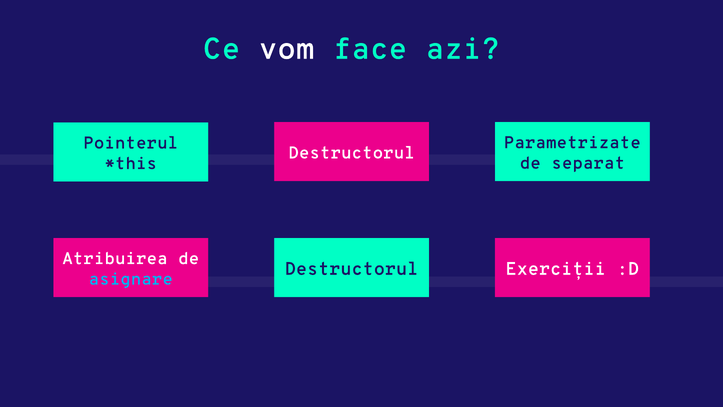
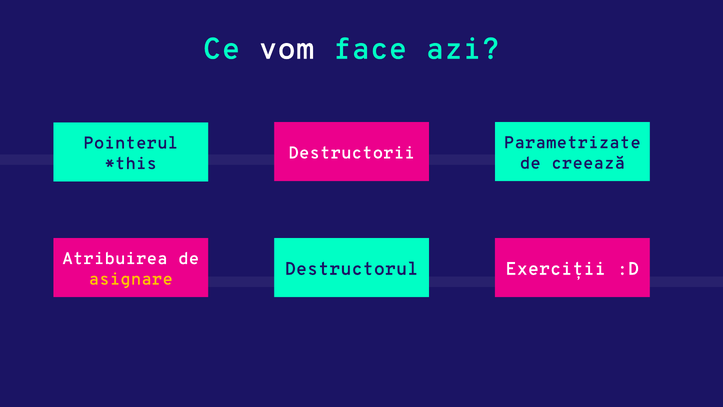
Destructorul: Destructorul -> Destructorii (352, 153)
separat: separat -> creează (588, 163)
asignare colour: light blue -> yellow (131, 279)
